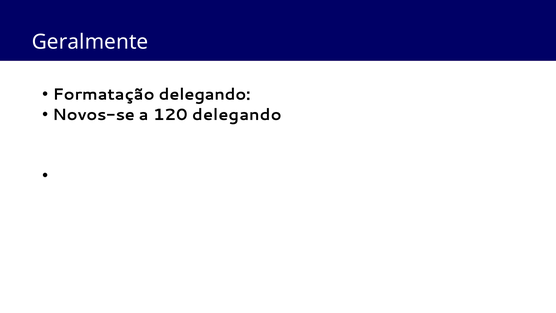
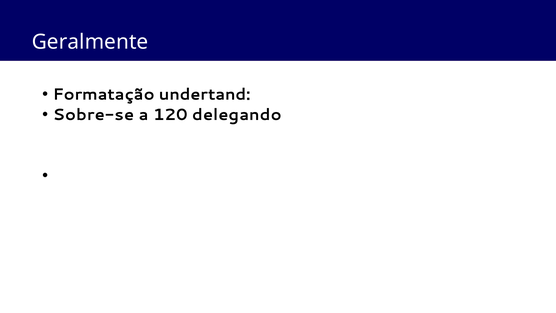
Formatação delegando: delegando -> undertand (205, 94)
Novos-se: Novos-se -> Sobre-se (94, 115)
